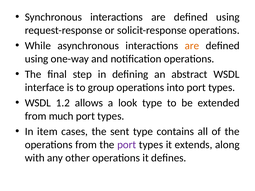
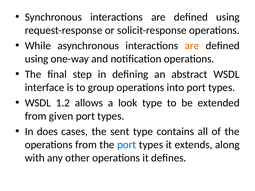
much: much -> given (61, 116)
item: item -> does (47, 132)
port colour: purple -> blue (127, 145)
